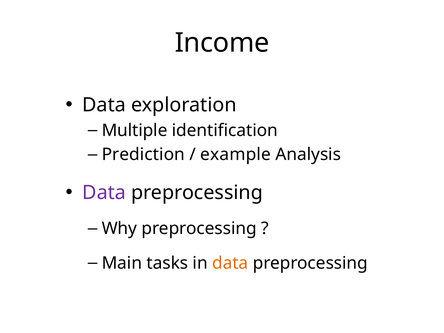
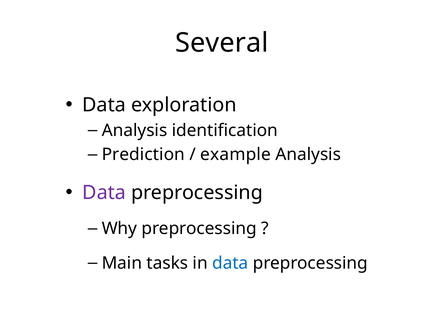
Income: Income -> Several (222, 43)
Multiple: Multiple -> Analysis (135, 130)
data colour: orange -> blue (230, 263)
